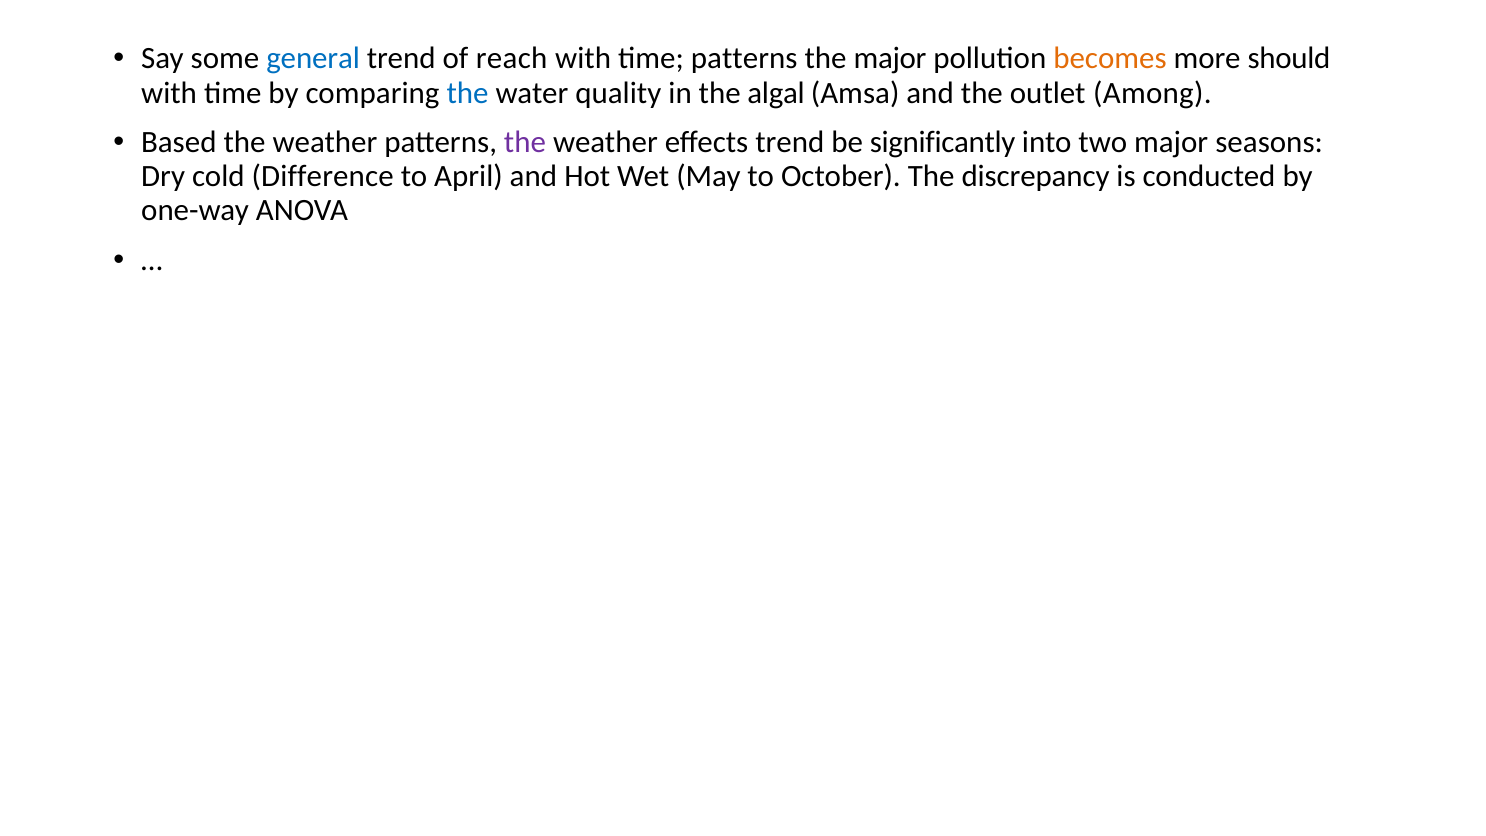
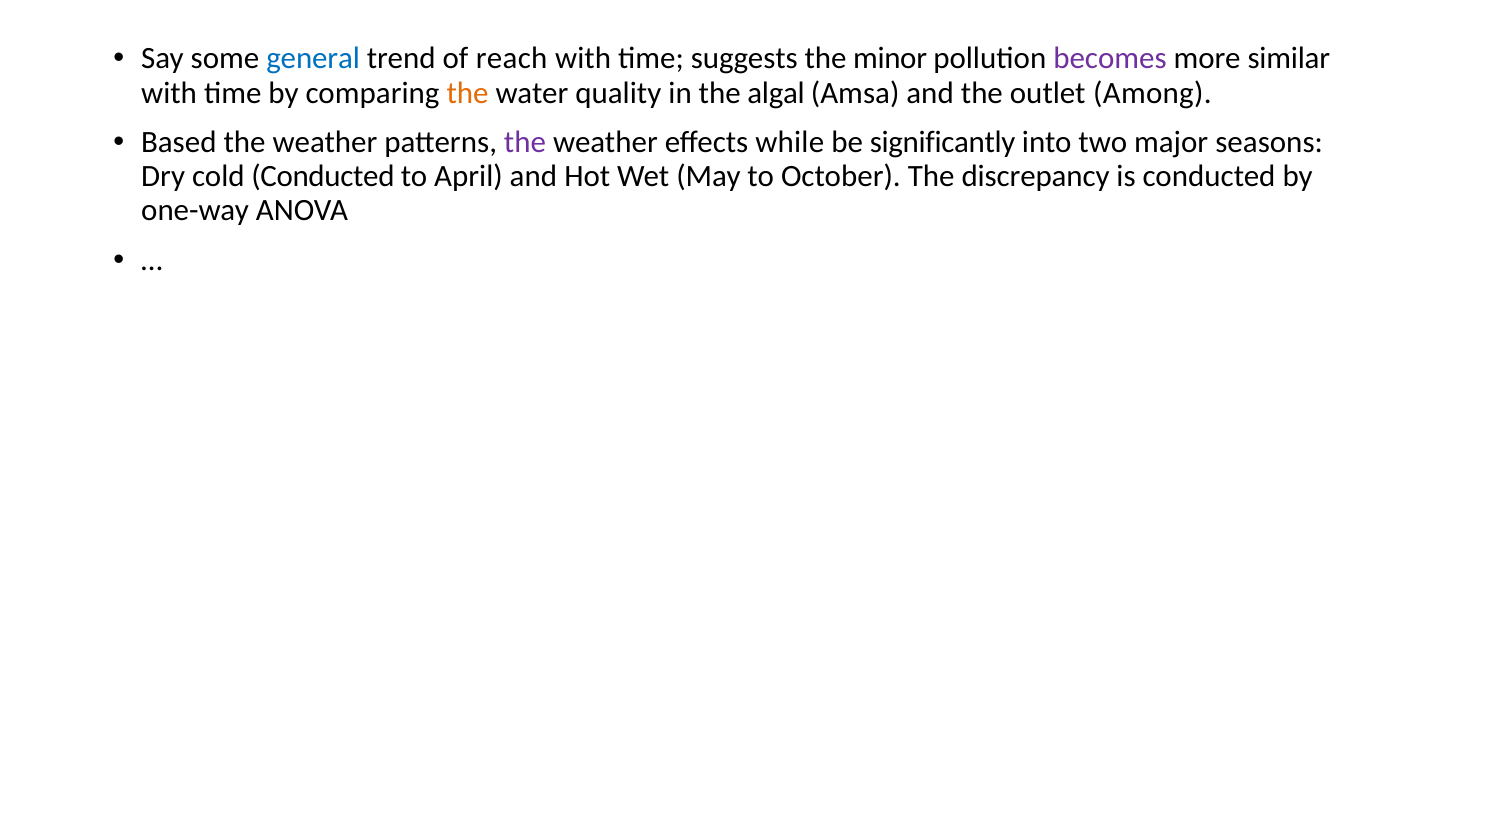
time patterns: patterns -> suggests (744, 59)
the major: major -> minor (890, 59)
becomes colour: orange -> purple (1110, 59)
should: should -> similar (1289, 59)
the colour: blue -> orange (468, 93)
effects trend: trend -> while (790, 142)
cold Difference: Difference -> Conducted (323, 177)
